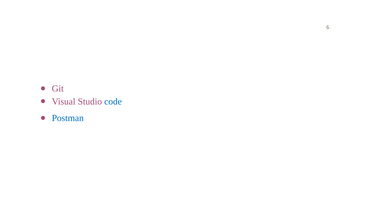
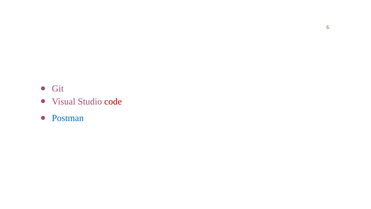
code colour: blue -> red (113, 101)
